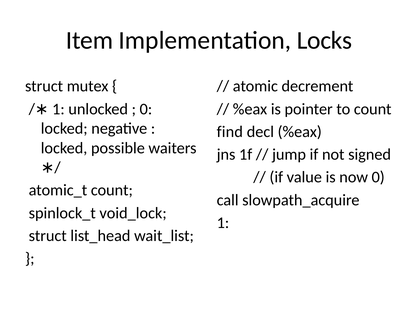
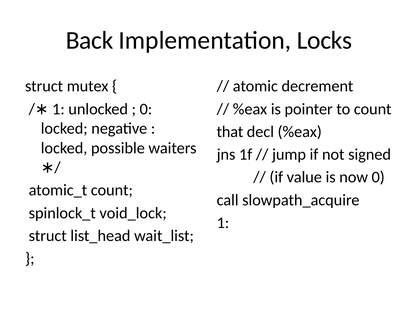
Item: Item -> Back (90, 40)
find: find -> that (230, 132)
